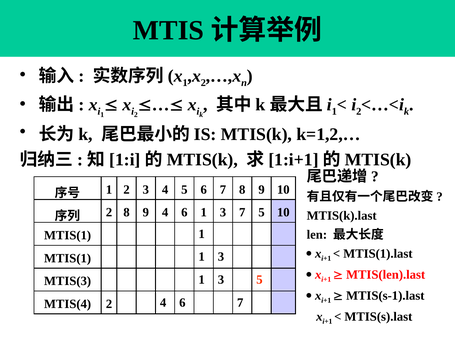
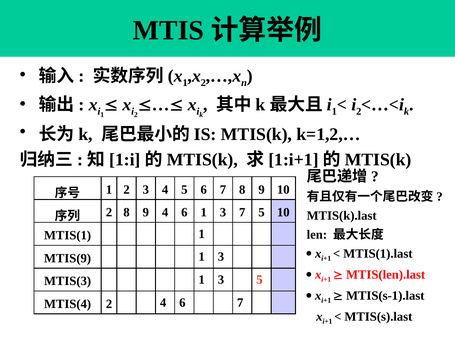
MTIS(1: MTIS(1 -> MTIS(9 (68, 258)
